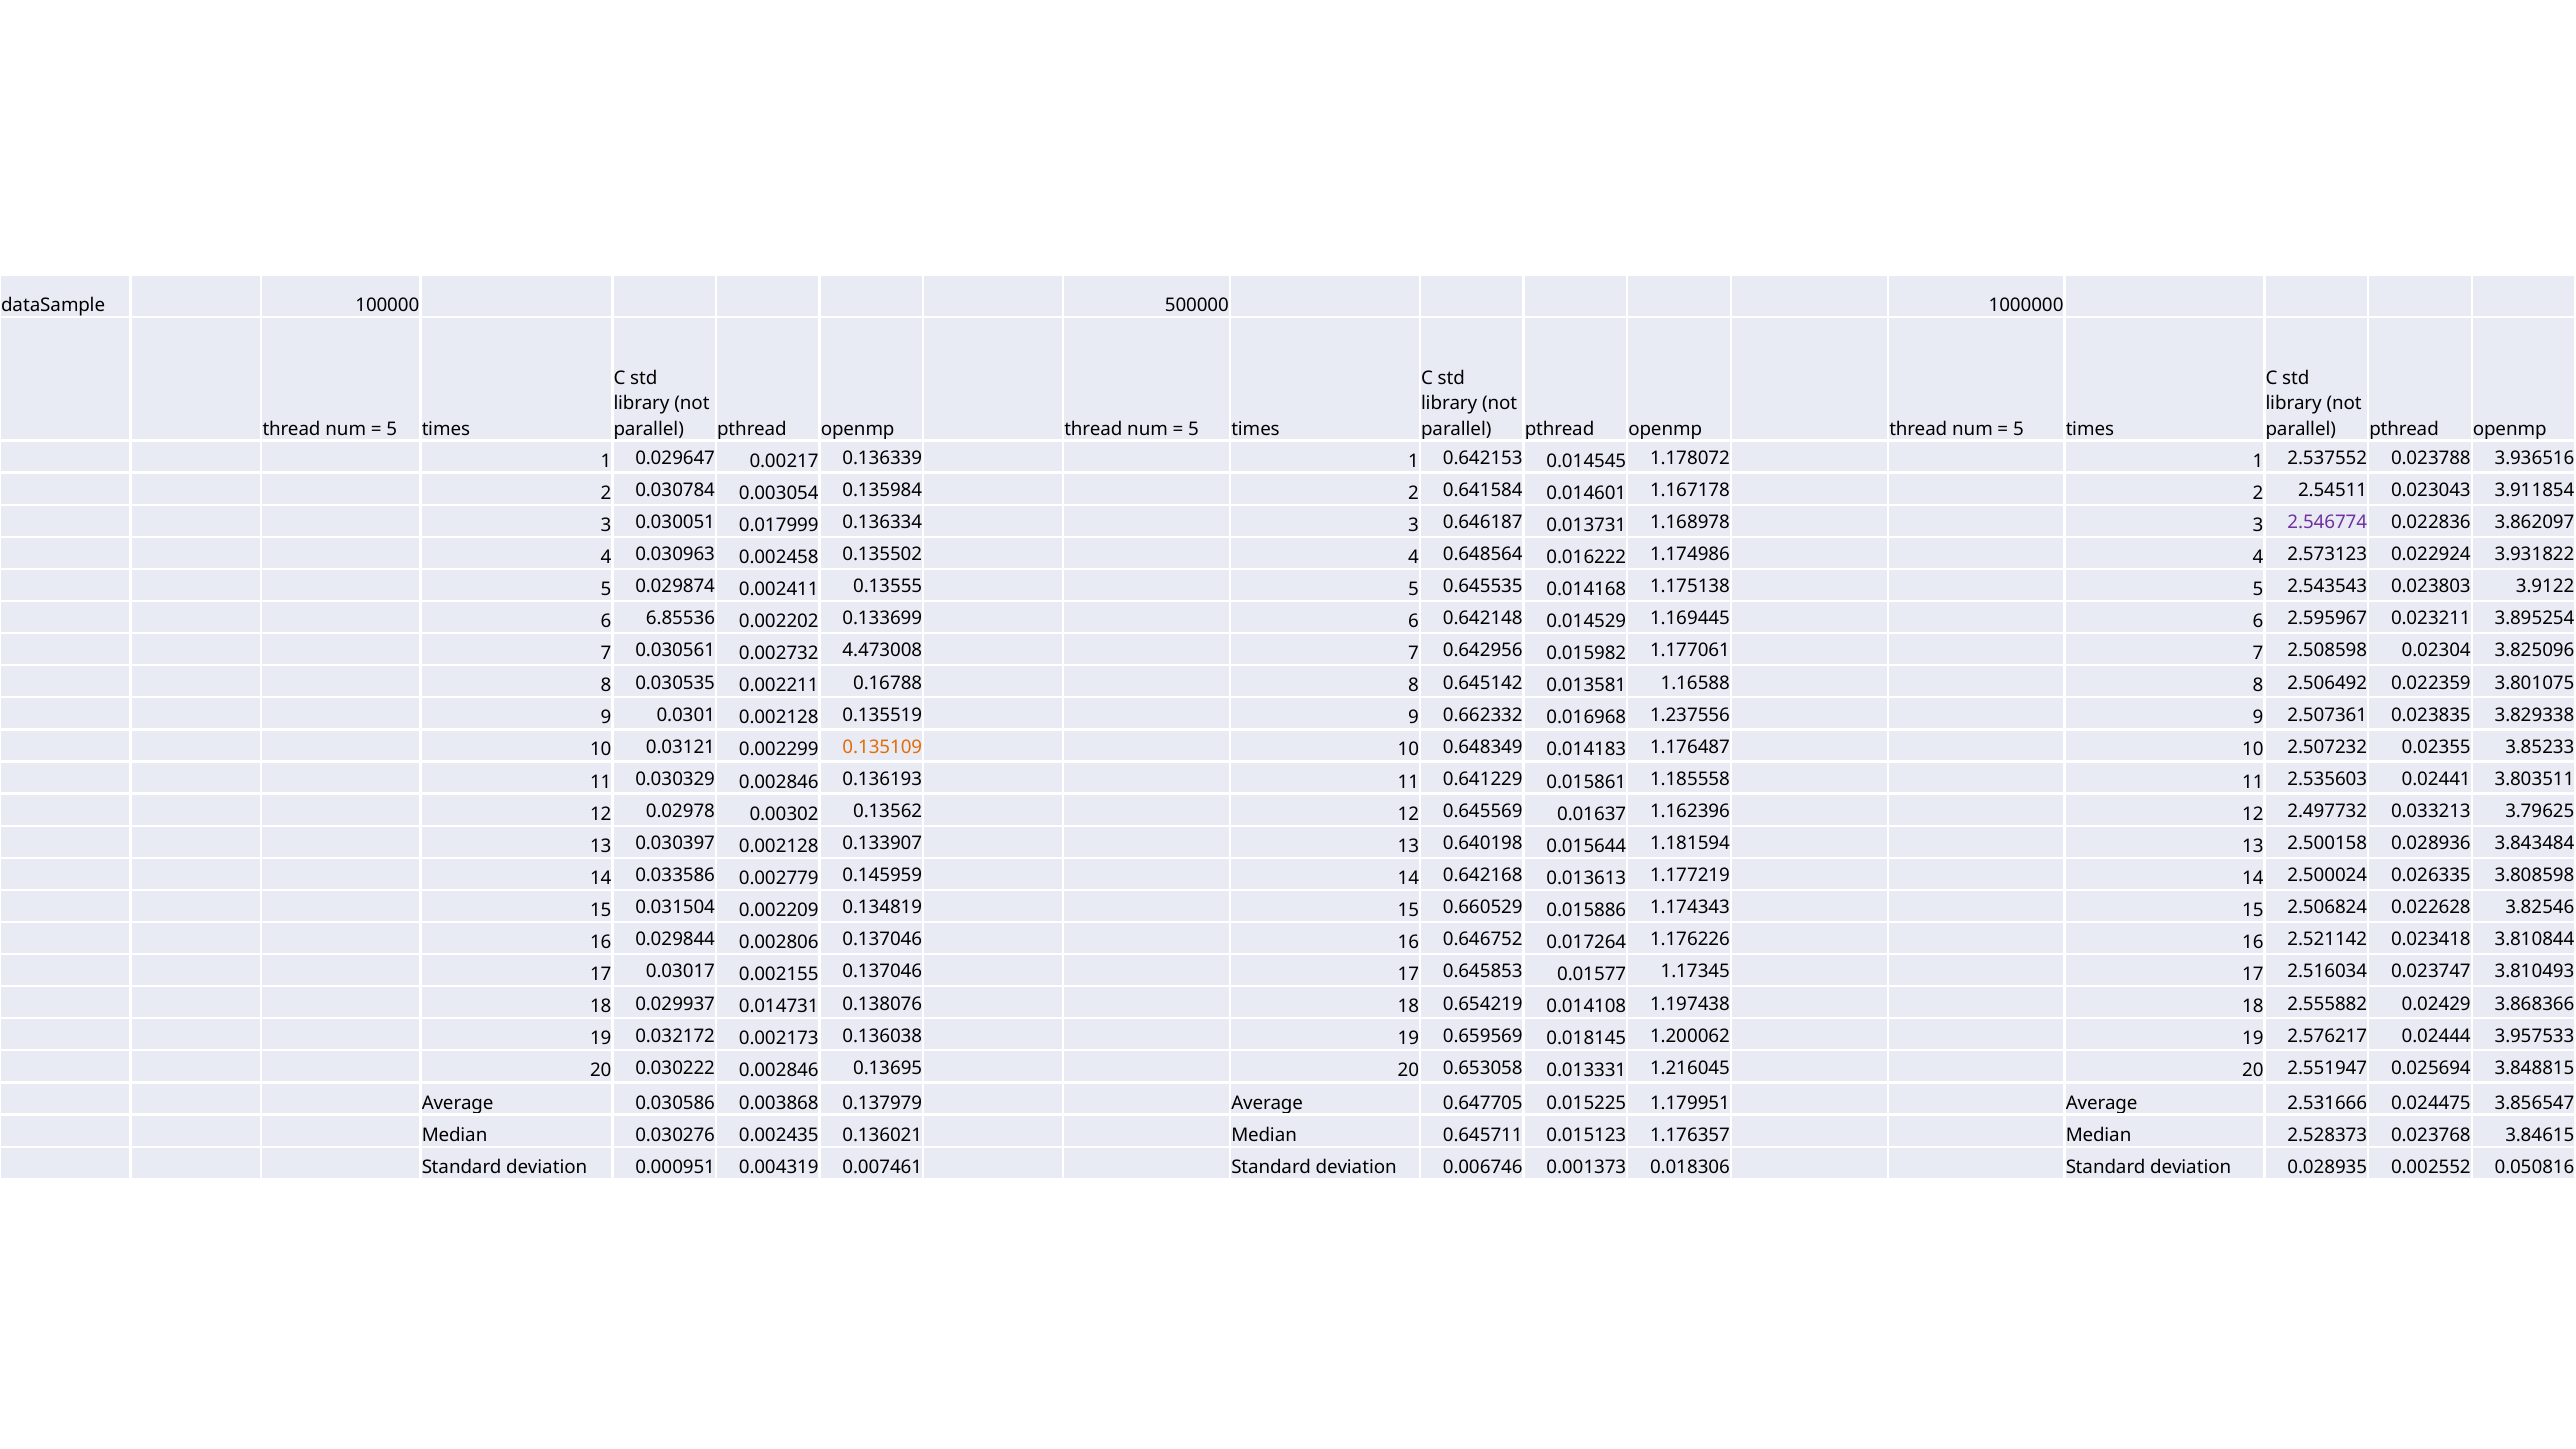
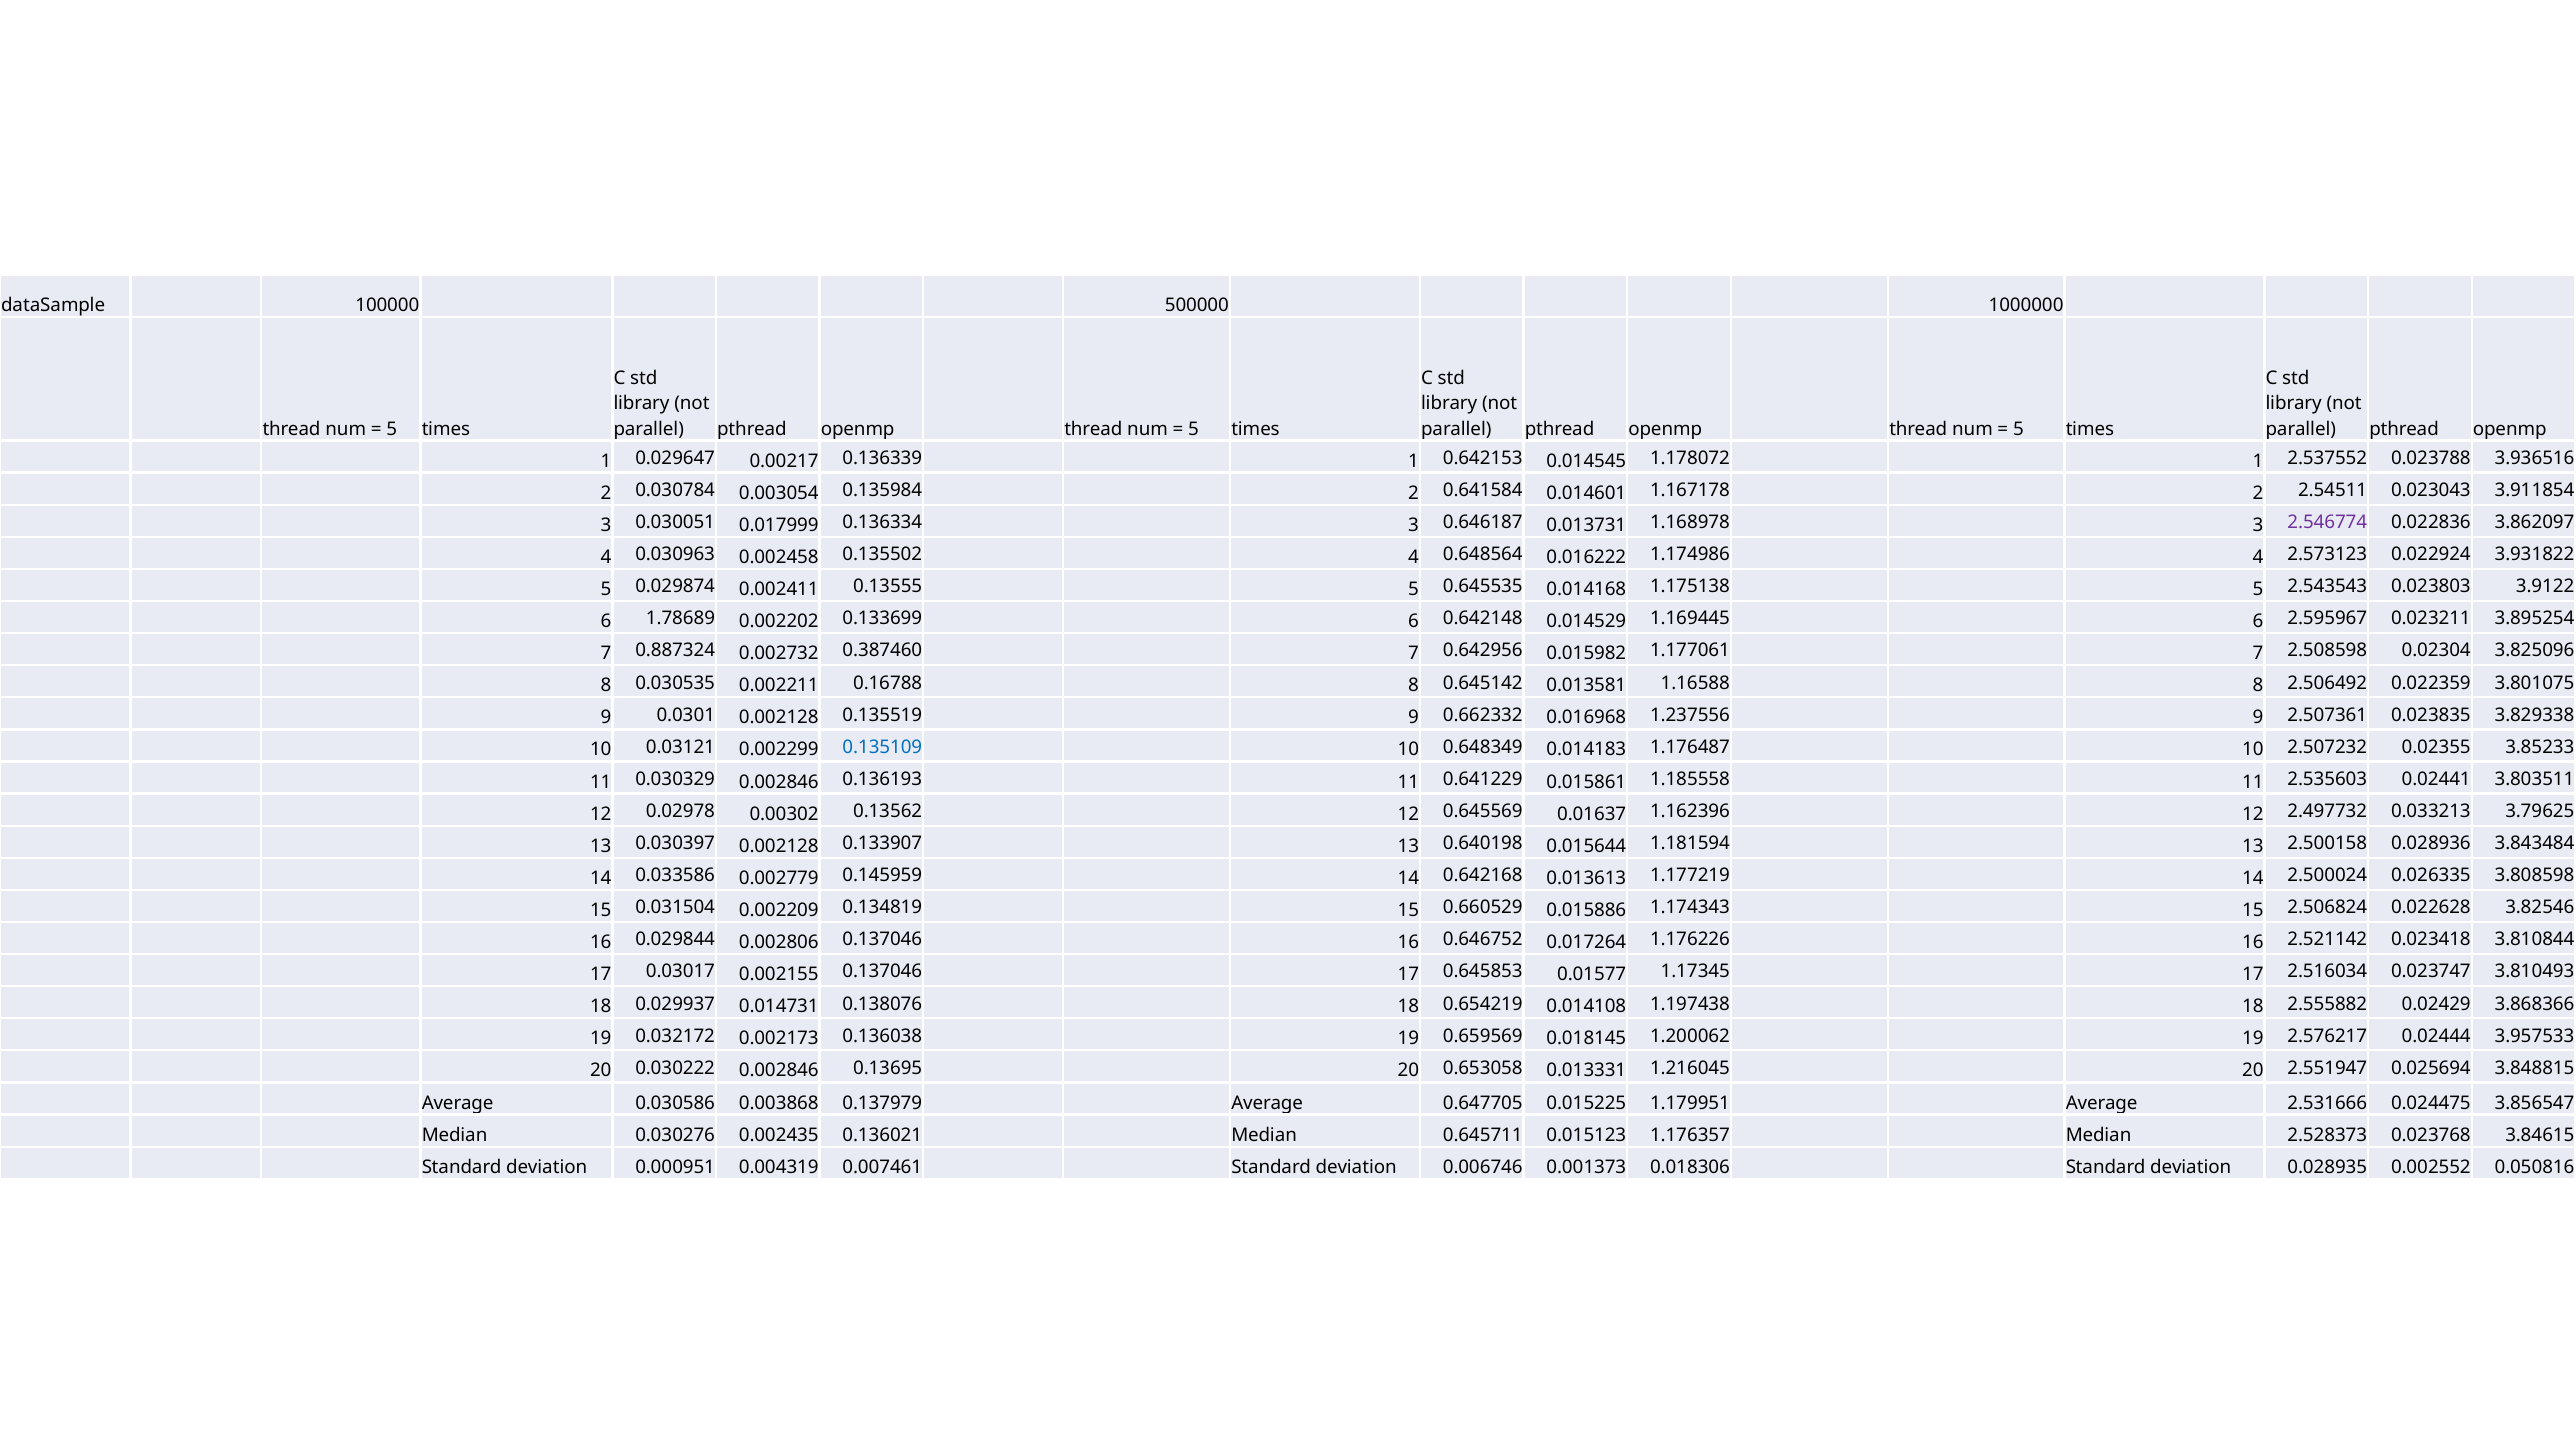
6.85536: 6.85536 -> 1.78689 (680, 619)
0.030561: 0.030561 -> 0.887324 (675, 651)
4.473008: 4.473008 -> 0.387460 (882, 651)
0.135109 colour: orange -> blue (882, 747)
